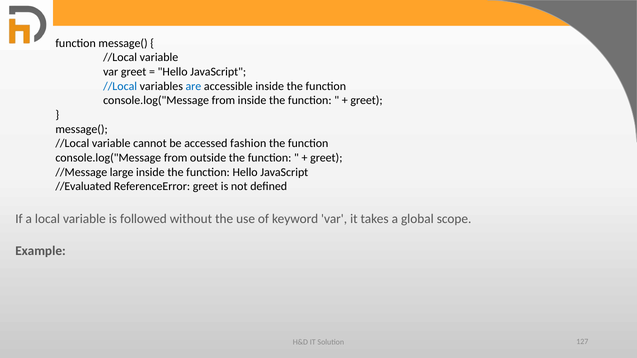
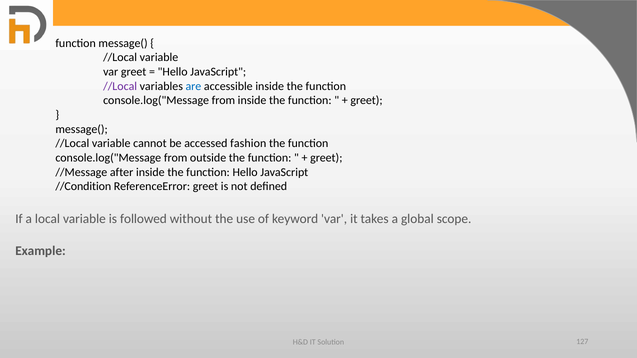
//Local colour: blue -> purple (120, 86)
large: large -> after (122, 172)
//Evaluated: //Evaluated -> //Condition (83, 187)
